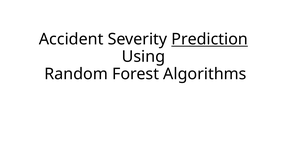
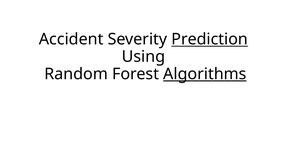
Algorithms underline: none -> present (205, 74)
